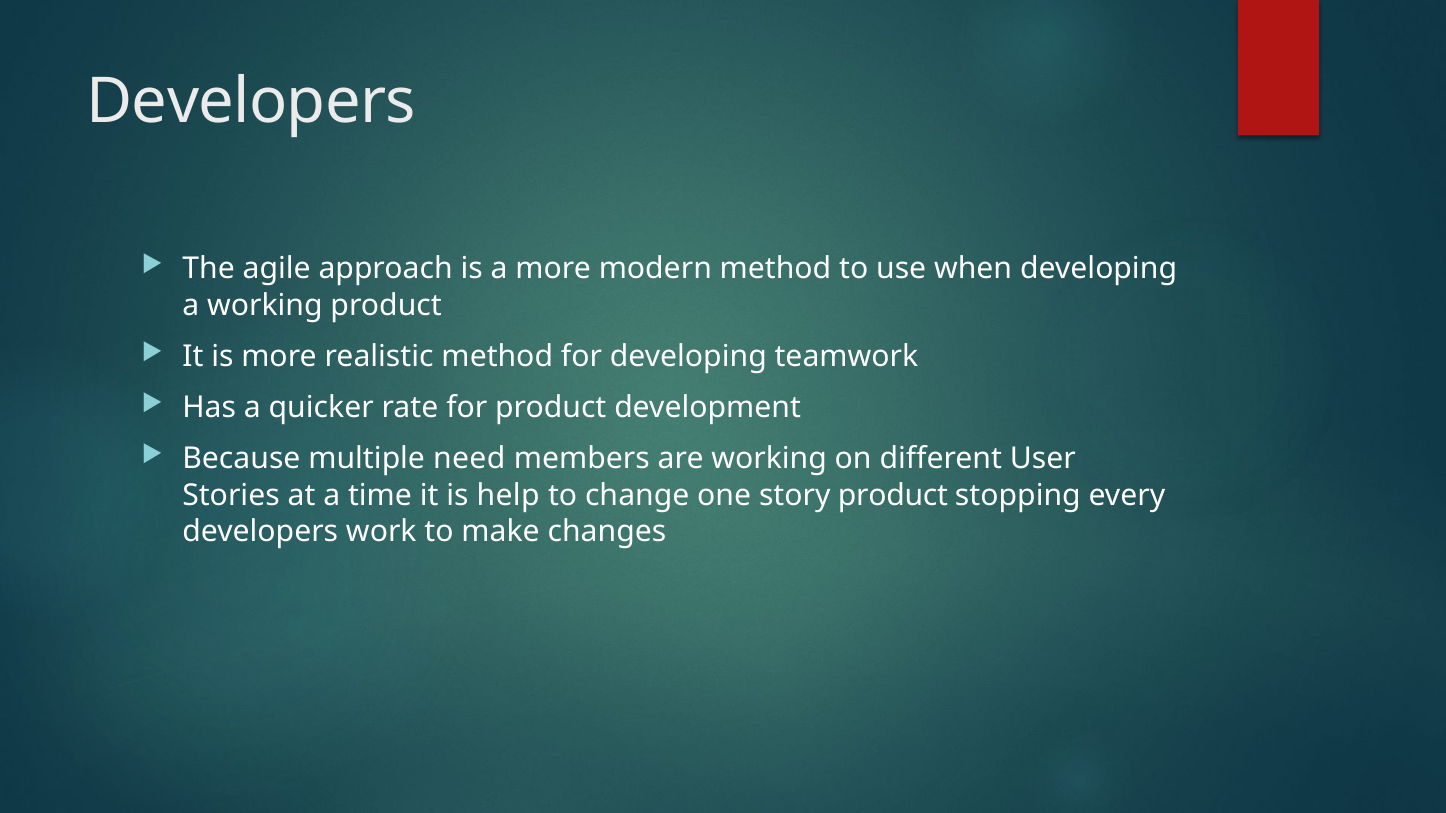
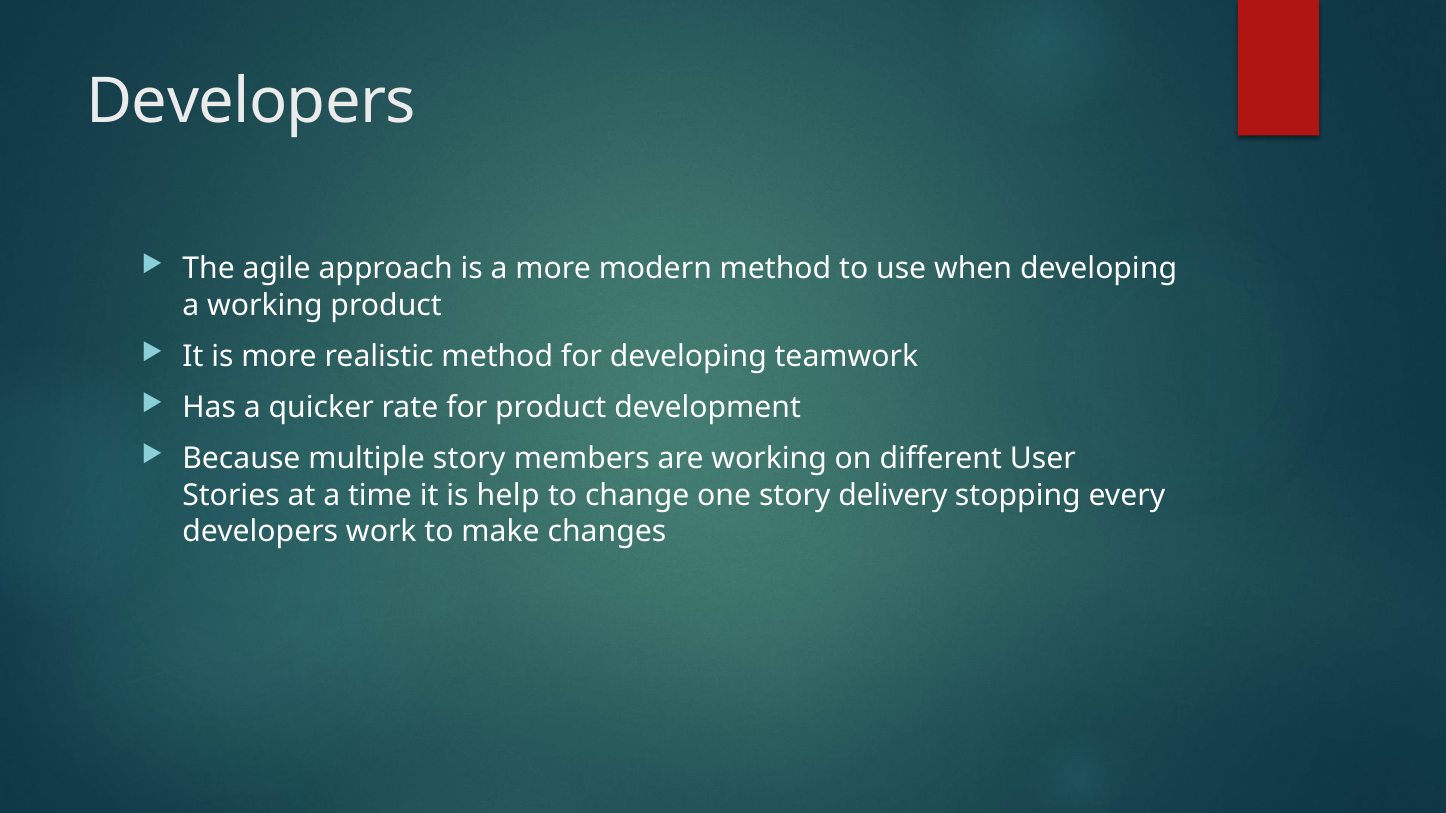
multiple need: need -> story (469, 459)
story product: product -> delivery (893, 495)
